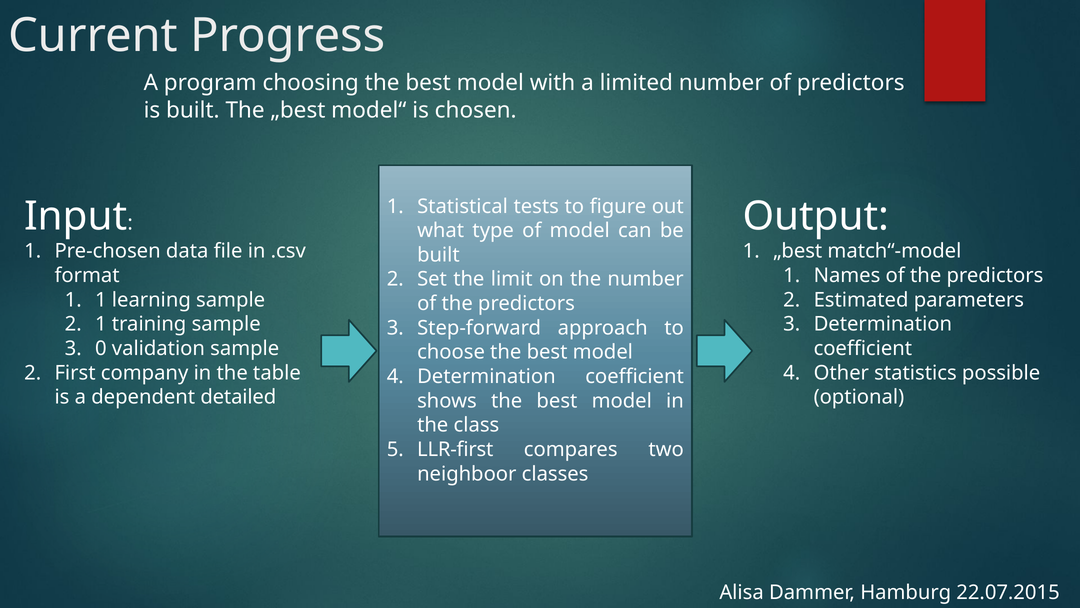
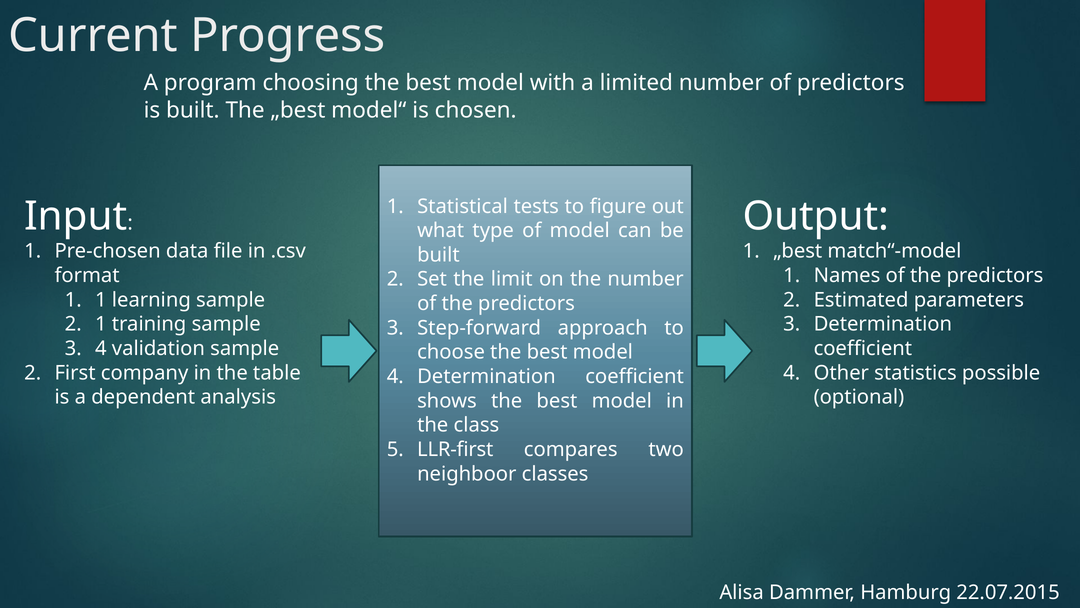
0: 0 -> 4 (101, 348)
detailed: detailed -> analysis (238, 397)
